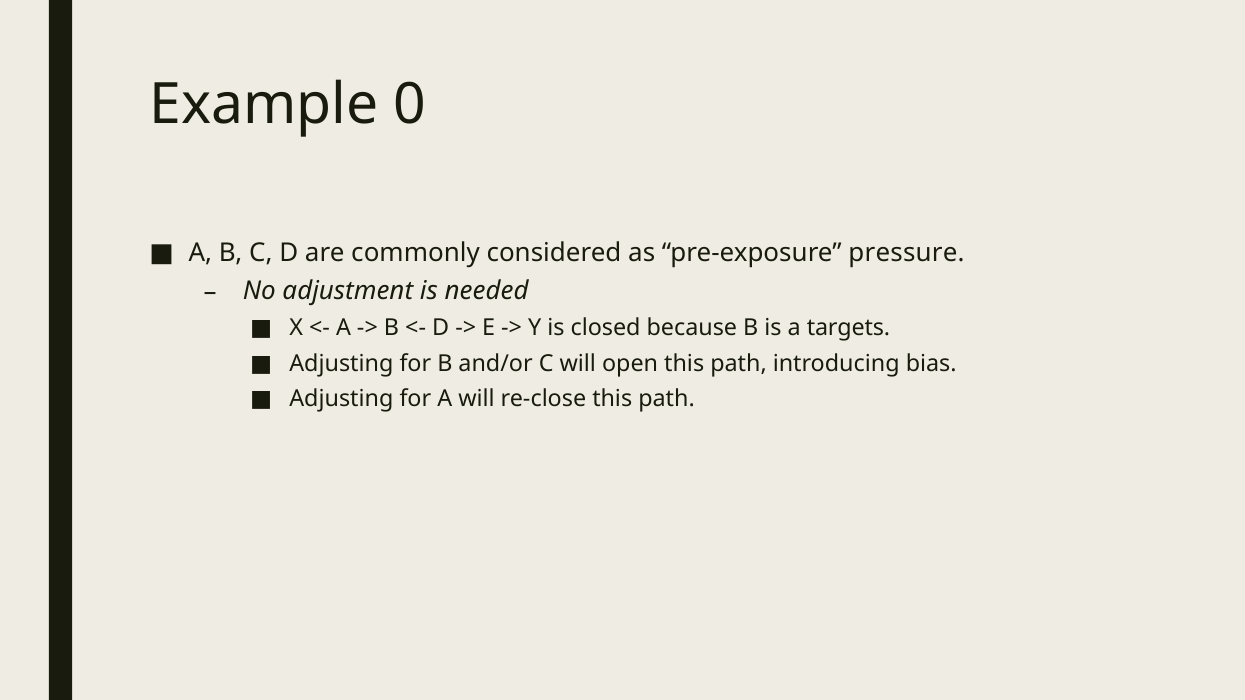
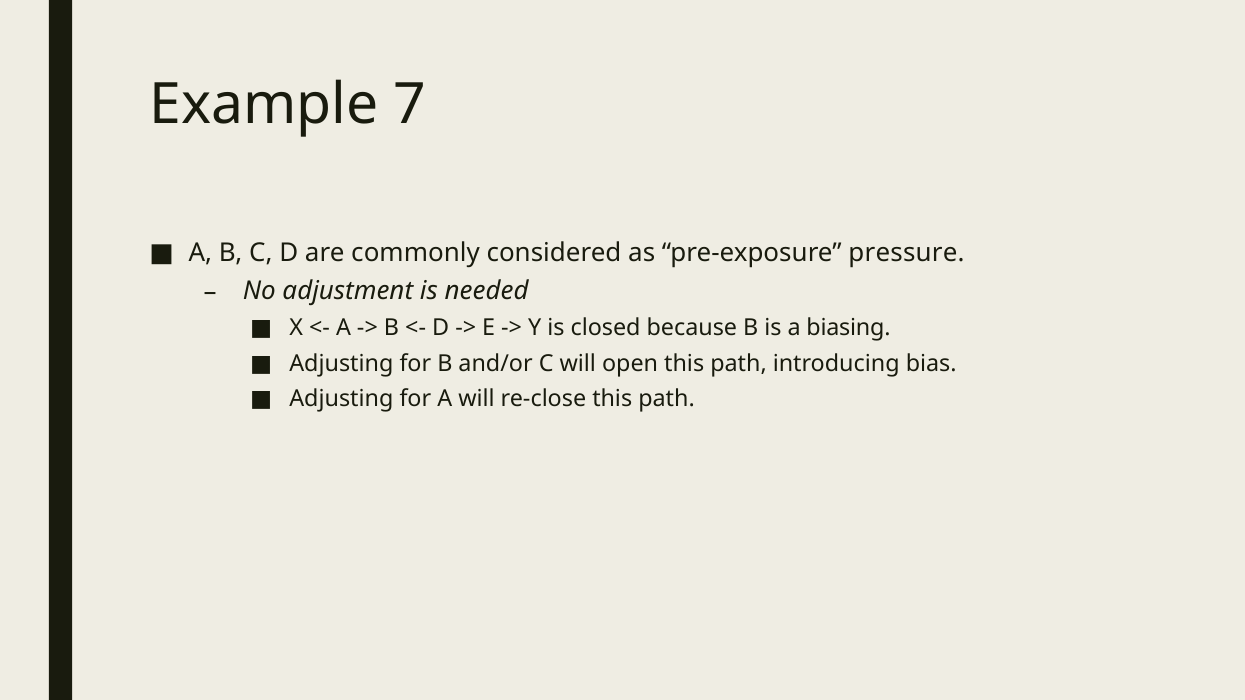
0: 0 -> 7 (410, 105)
targets: targets -> biasing (848, 328)
